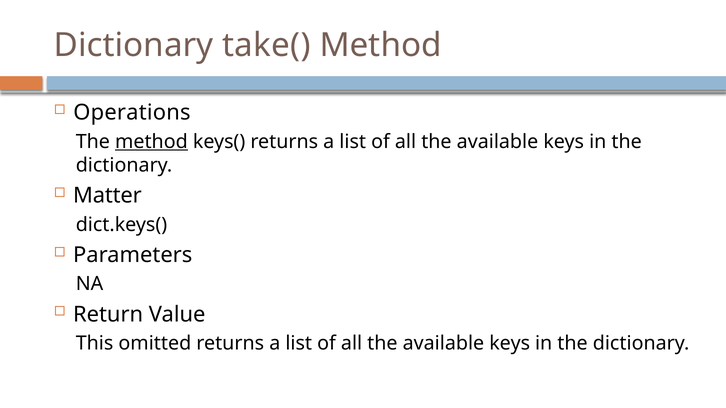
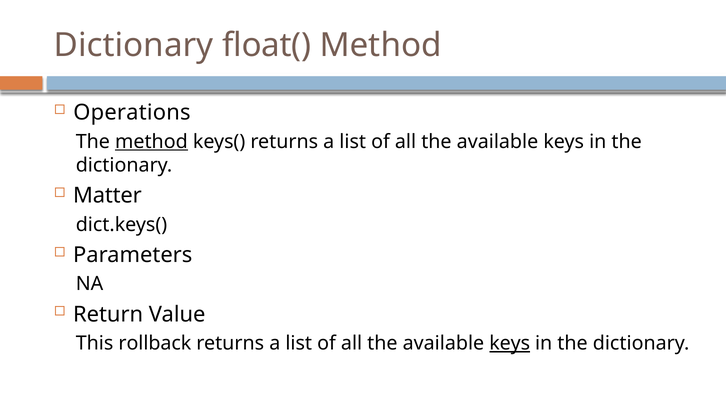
take(: take( -> float( (267, 45)
omitted: omitted -> rollback (155, 344)
keys underline: none -> present (510, 344)
